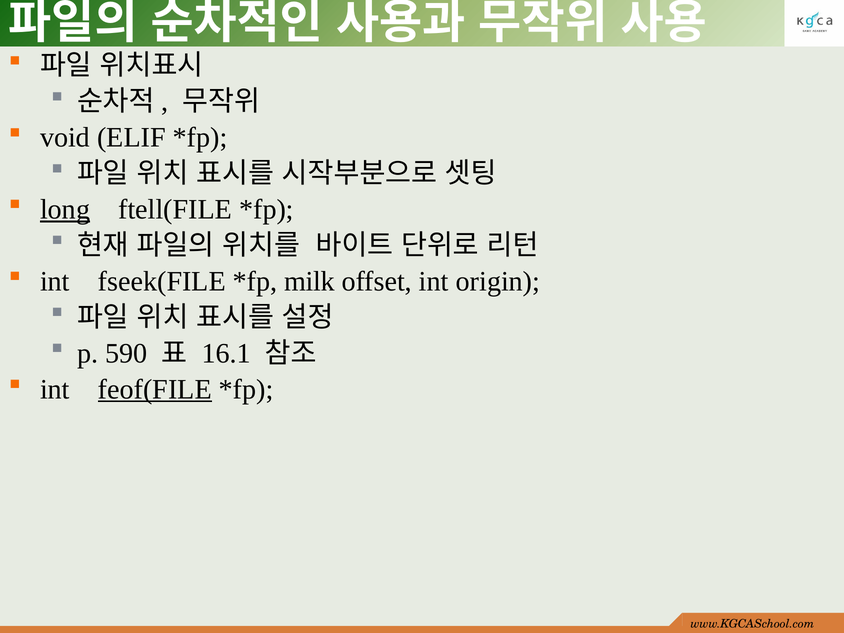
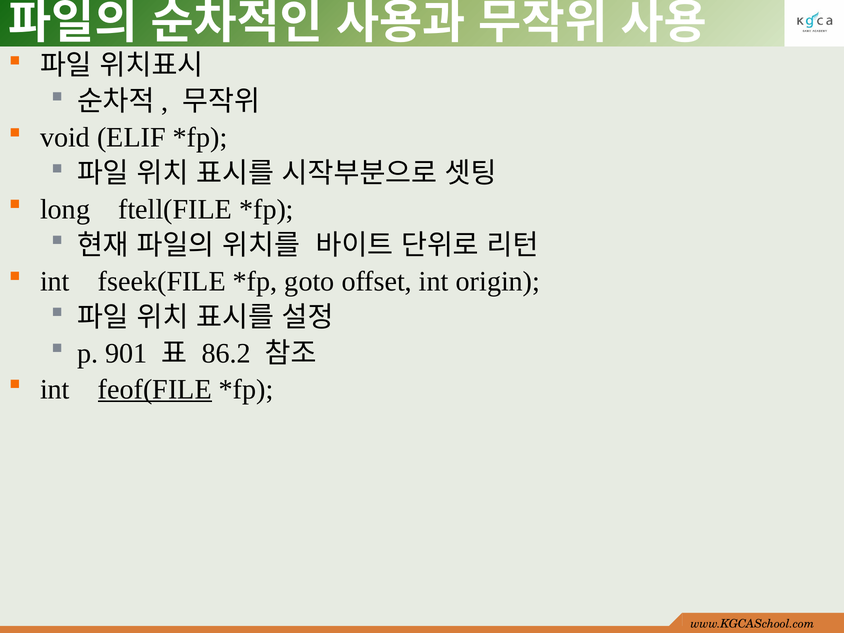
long underline: present -> none (65, 209)
milk: milk -> goto (309, 281)
590: 590 -> 901 (126, 353)
16.1: 16.1 -> 86.2 (226, 353)
